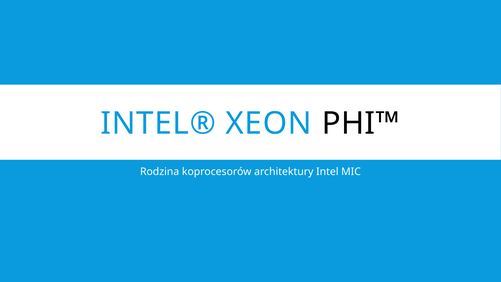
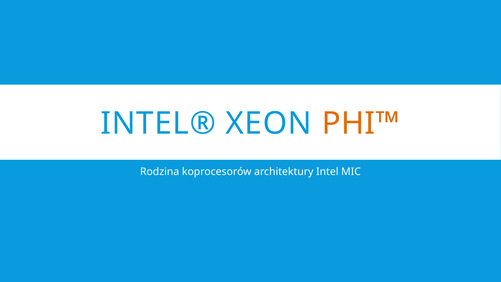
PHI™ colour: black -> orange (361, 123)
